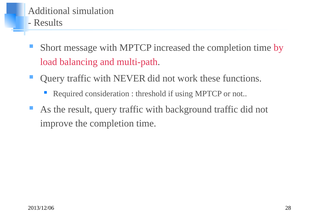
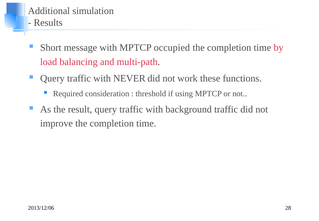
increased: increased -> occupied (172, 48)
